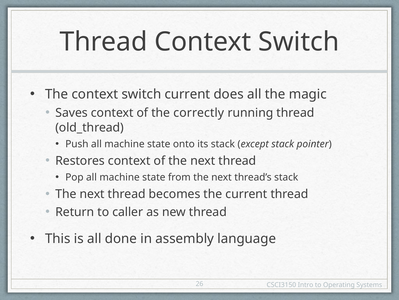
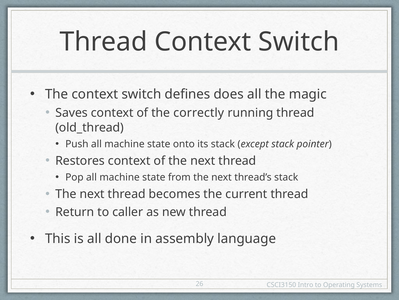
switch current: current -> defines (187, 94)
